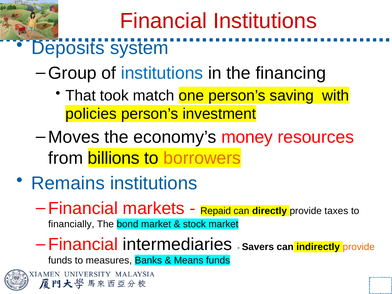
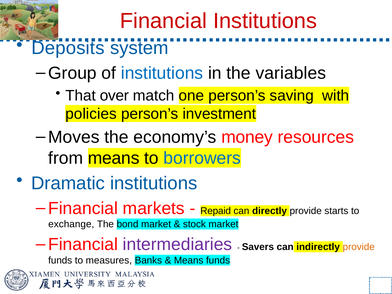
financing: financing -> variables (291, 73)
took: took -> over (114, 96)
from billions: billions -> means (114, 158)
borrowers colour: orange -> blue (202, 158)
Remains: Remains -> Dramatic (68, 183)
taxes: taxes -> starts (336, 211)
financially: financially -> exchange (71, 224)
intermediaries colour: black -> purple (177, 244)
